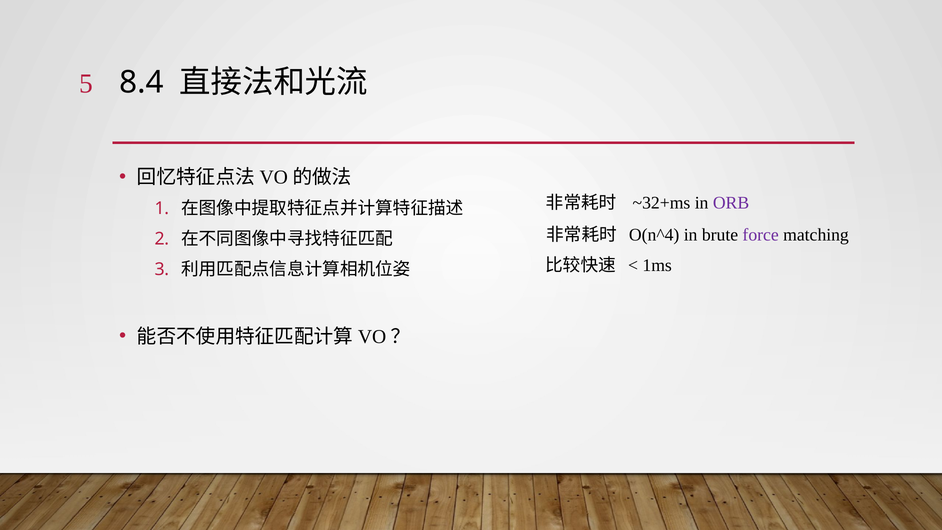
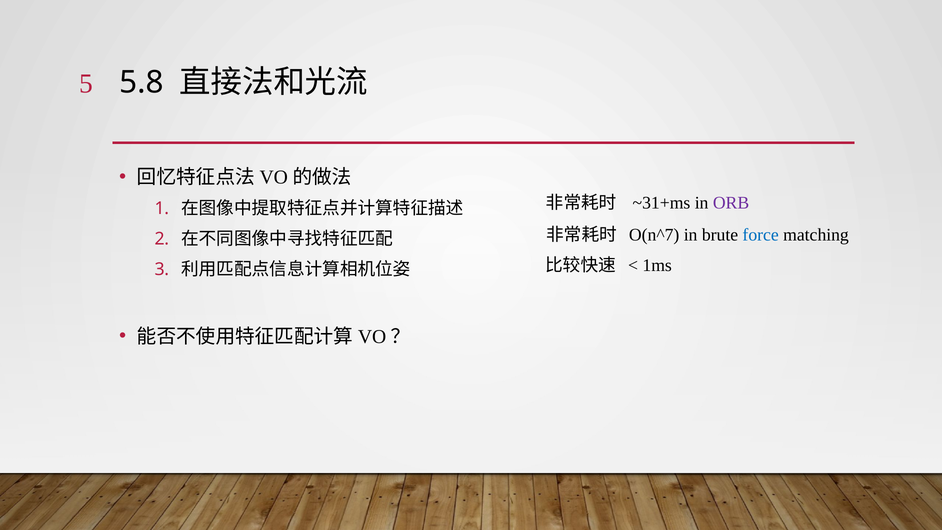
8.4: 8.4 -> 5.8 (141, 82)
~32+ms: ~32+ms -> ~31+ms (661, 203)
O(n^4: O(n^4 -> O(n^7 (654, 235)
force colour: purple -> blue (761, 235)
